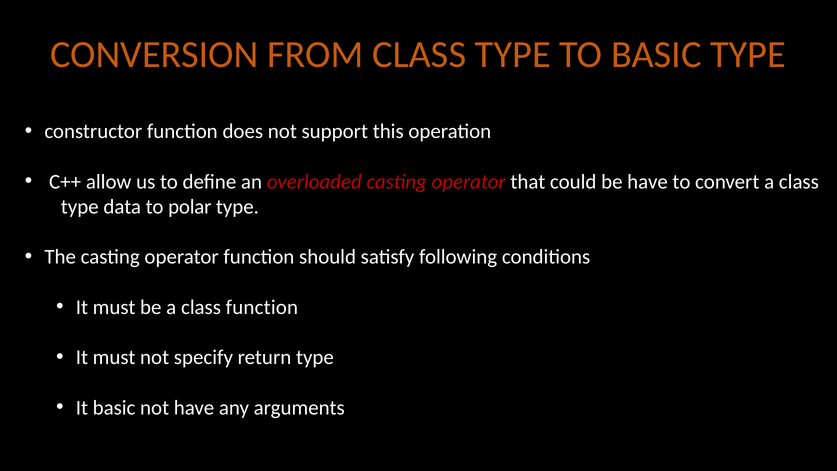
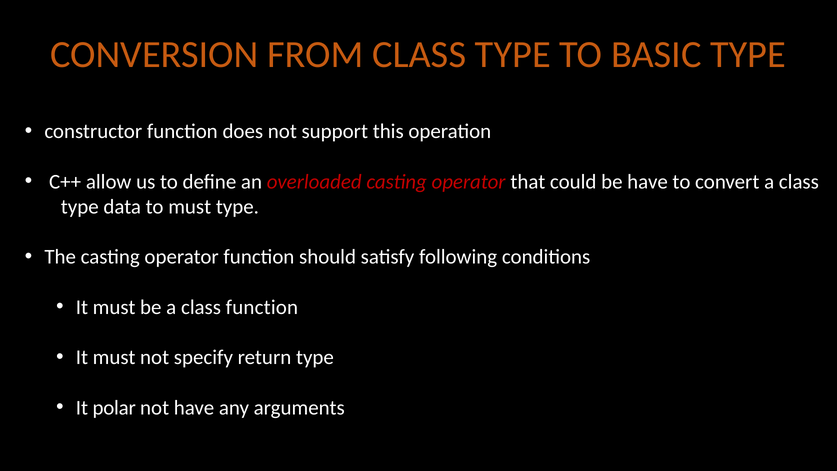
to polar: polar -> must (190, 207)
It basic: basic -> polar (114, 408)
